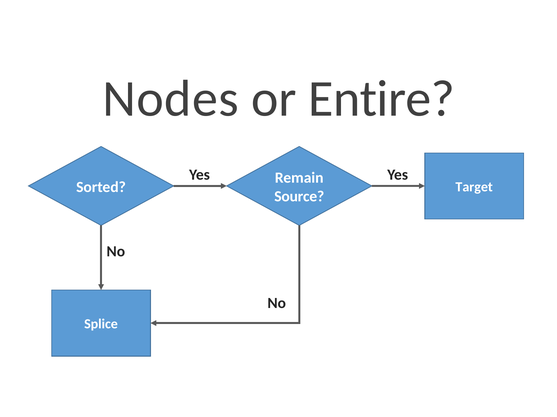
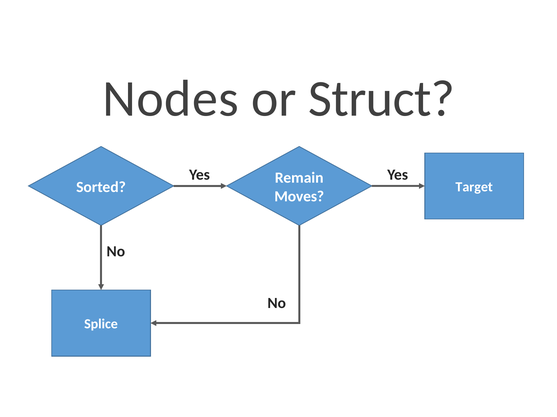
Entire: Entire -> Struct (382, 99)
Source: Source -> Moves (299, 197)
